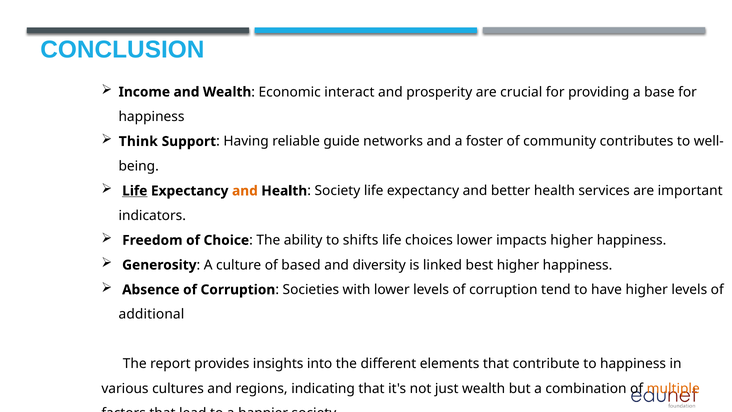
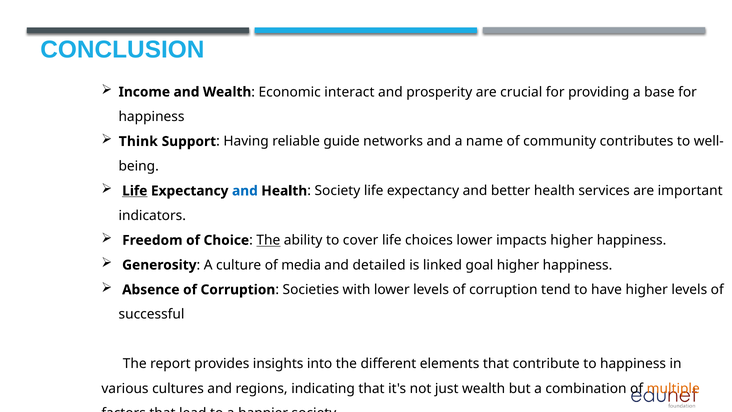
a foster: foster -> name (484, 141)
and colour: orange -> blue (245, 191)
The underline: none -> present (268, 240)
shifts: shifts -> cover (361, 240)
based: based -> media (301, 265)
diversity: diversity -> detailed (379, 265)
best: best -> goal (479, 265)
additional: additional -> successful (152, 314)
